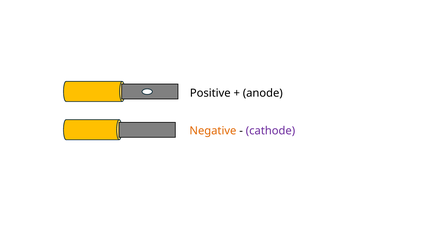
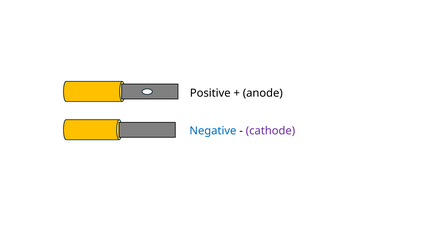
Negative colour: orange -> blue (213, 131)
